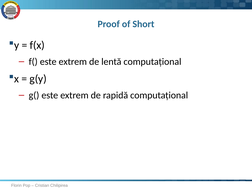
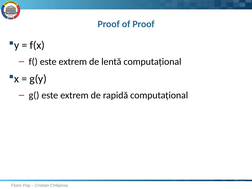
of Short: Short -> Proof (143, 24)
